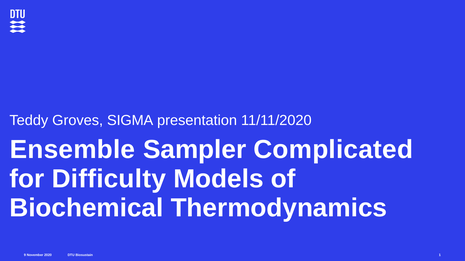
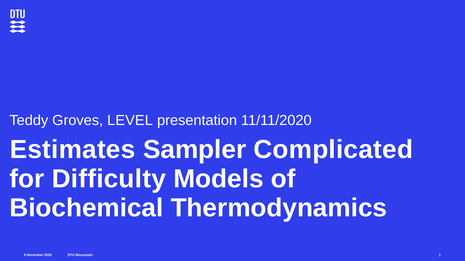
SIGMA: SIGMA -> LEVEL (130, 121)
Ensemble: Ensemble -> Estimates (73, 150)
